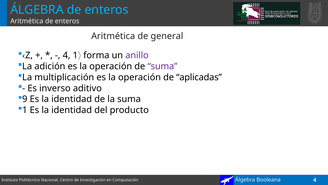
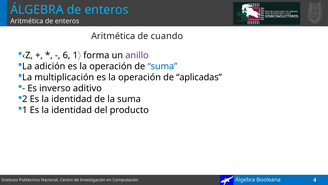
general: general -> cuando (167, 36)
4: 4 -> 6 (67, 55)
suma colour: purple -> blue (162, 66)
9: 9 -> 2 (25, 99)
